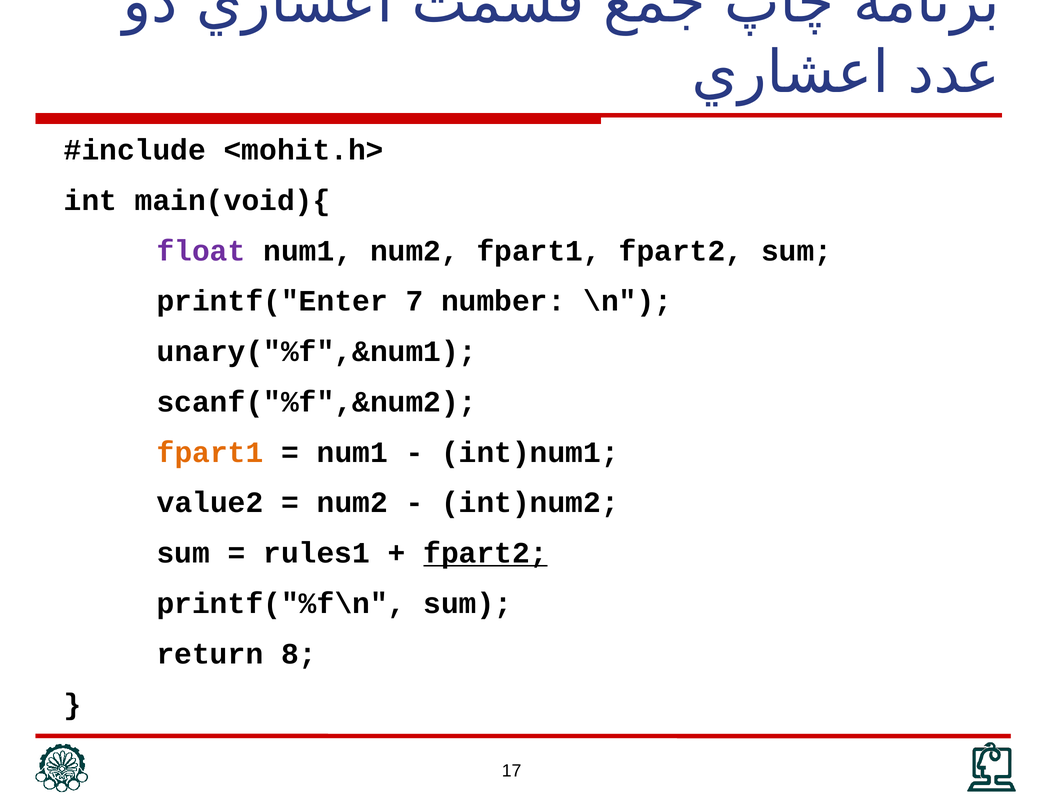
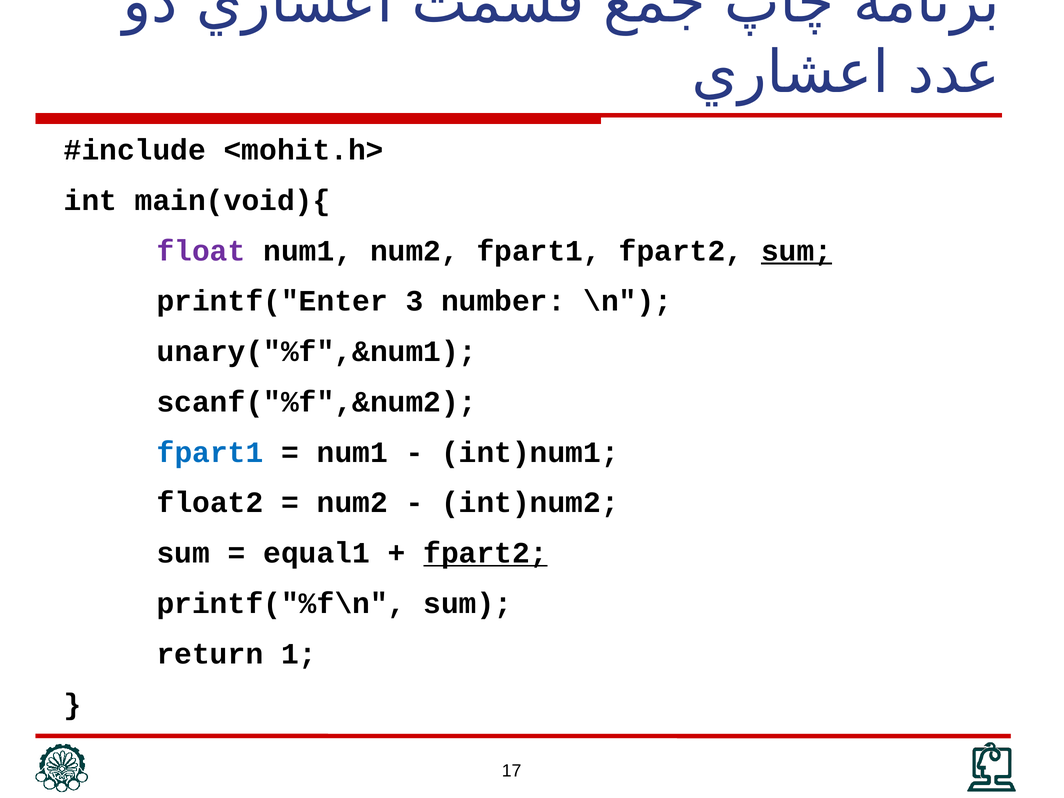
sum underline: none -> present (797, 251)
7: 7 -> 3 (415, 301)
fpart1 colour: orange -> blue (210, 452)
value2: value2 -> float2 (210, 503)
rules1: rules1 -> equal1 (317, 553)
8: 8 -> 1 (299, 654)
